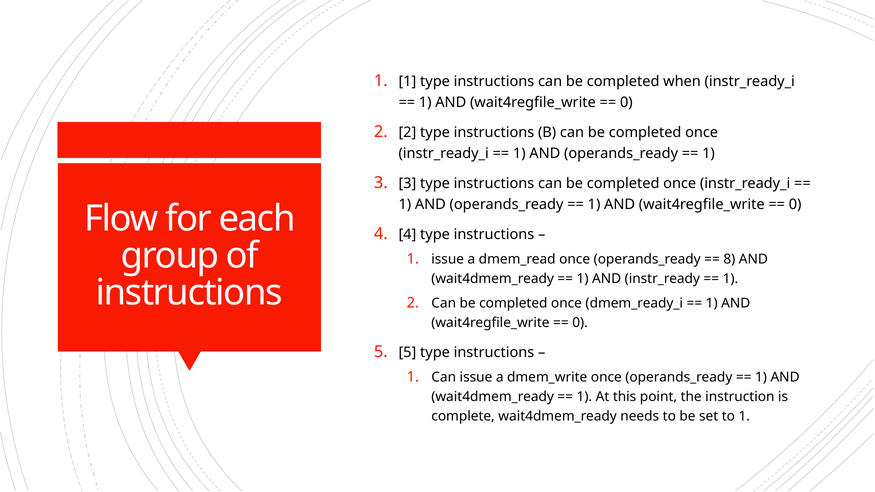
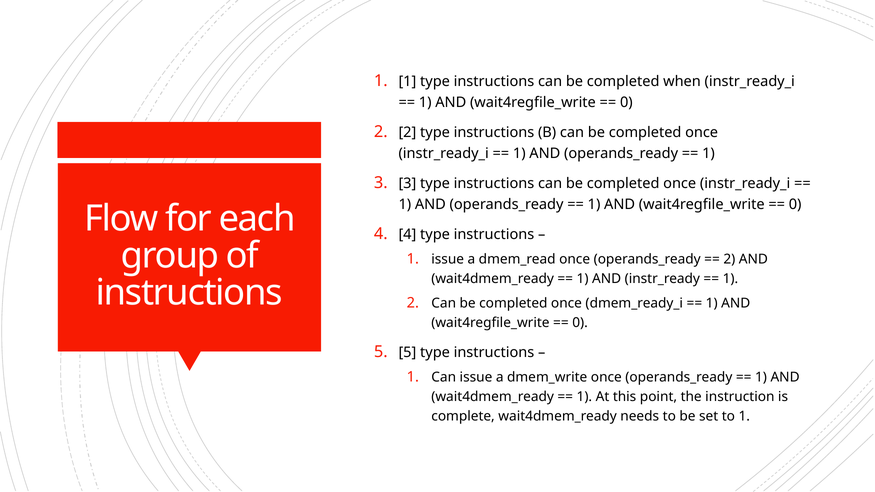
8: 8 -> 2 (729, 259)
